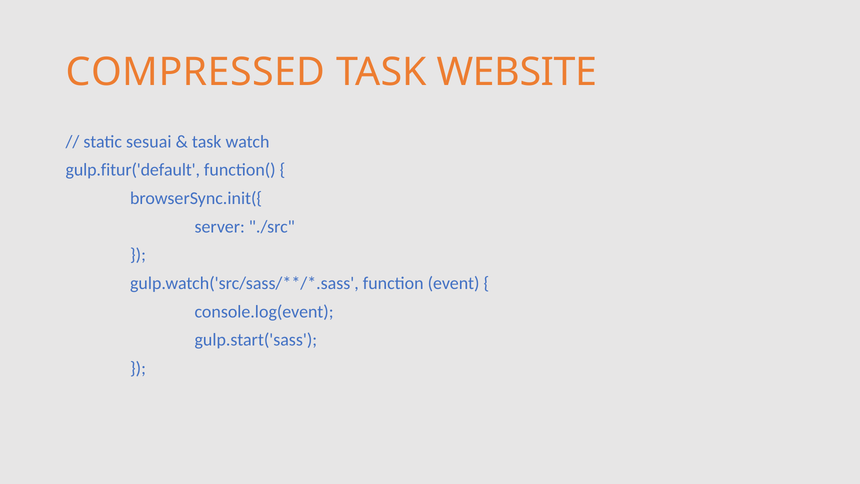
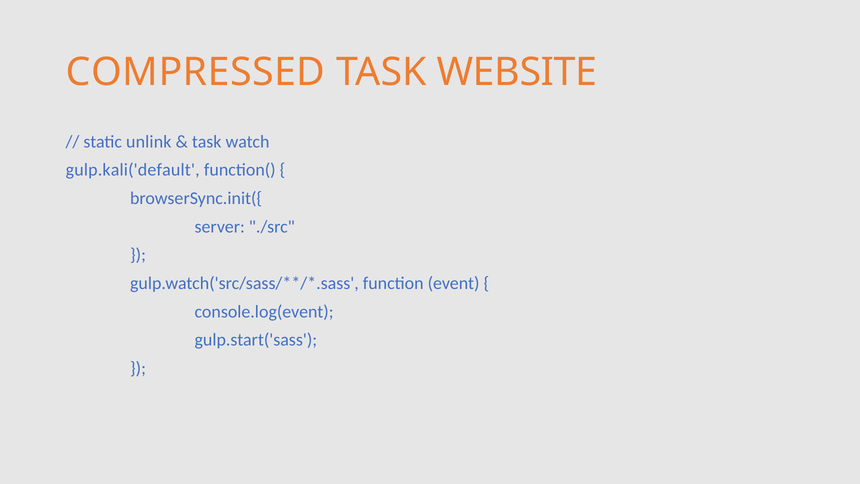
sesuai: sesuai -> unlink (149, 142)
gulp.fitur('default: gulp.fitur('default -> gulp.kali('default (133, 170)
